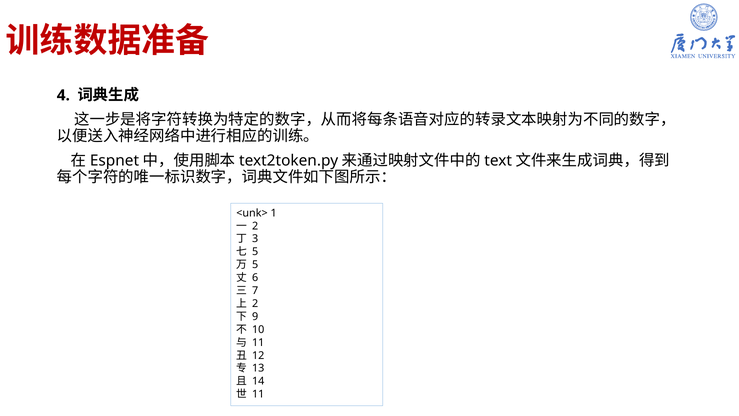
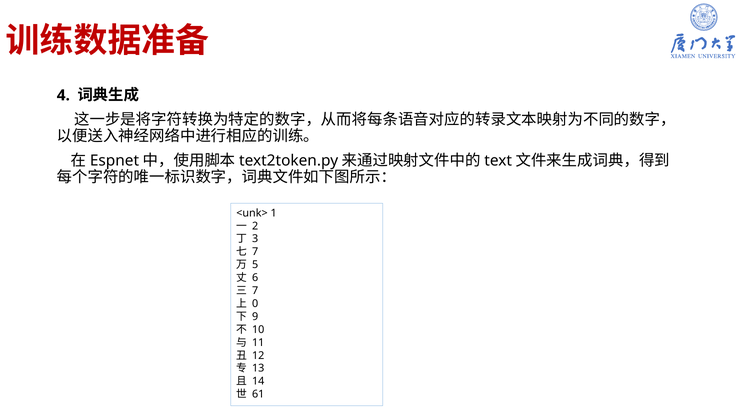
5: 5 -> 7 (255, 252)
2: 2 -> 0 (255, 303)
11: 11 -> 61 (258, 394)
